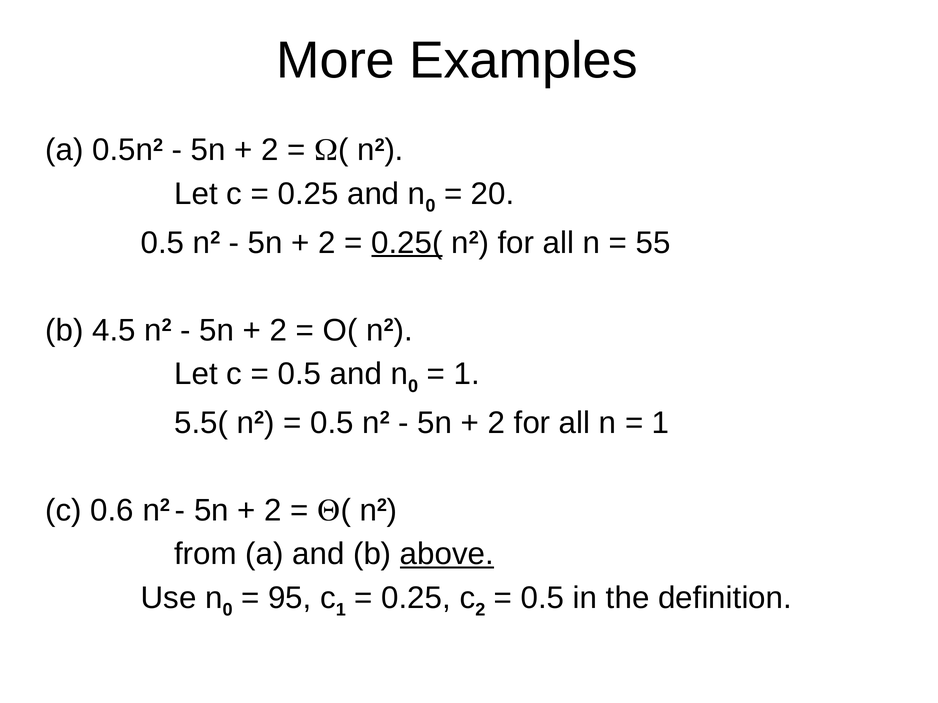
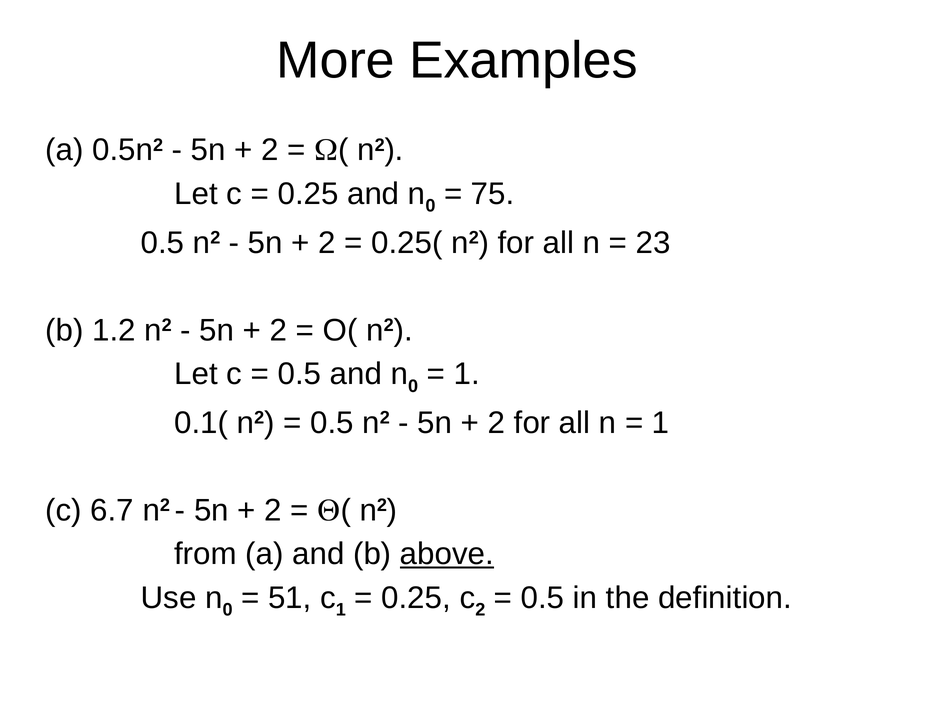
20: 20 -> 75 (493, 194)
0.25( underline: present -> none (407, 243)
55: 55 -> 23 (653, 243)
4.5: 4.5 -> 1.2 (114, 330)
5.5(: 5.5( -> 0.1( (201, 423)
0.6: 0.6 -> 6.7 (112, 511)
95: 95 -> 51 (290, 598)
